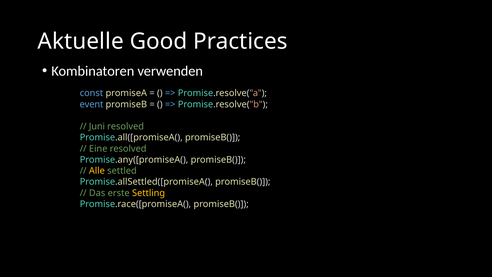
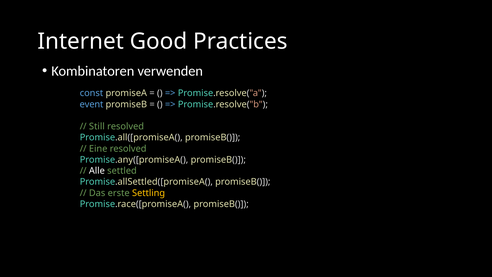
Aktuelle: Aktuelle -> Internet (81, 41)
Juni: Juni -> Still (97, 126)
Alle colour: yellow -> white (97, 171)
